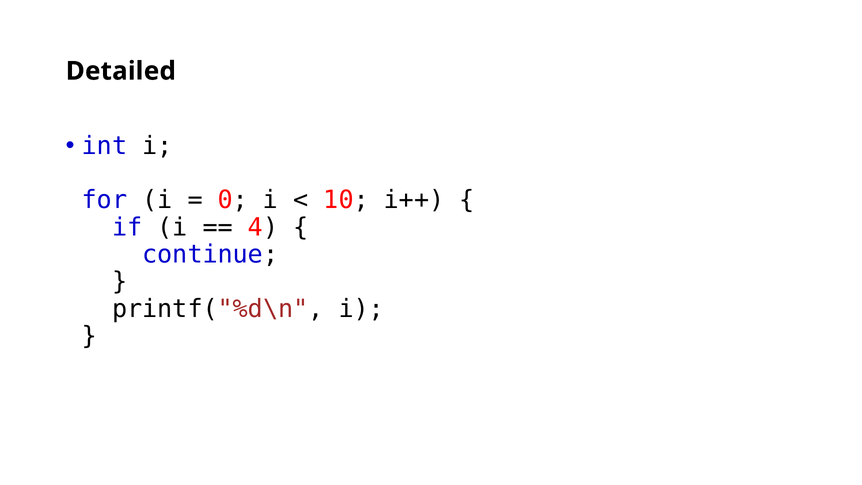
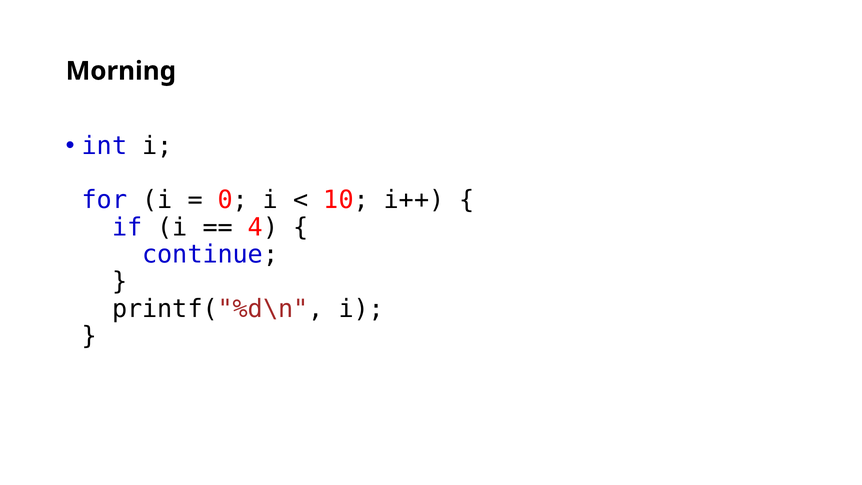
Detailed: Detailed -> Morning (121, 71)
